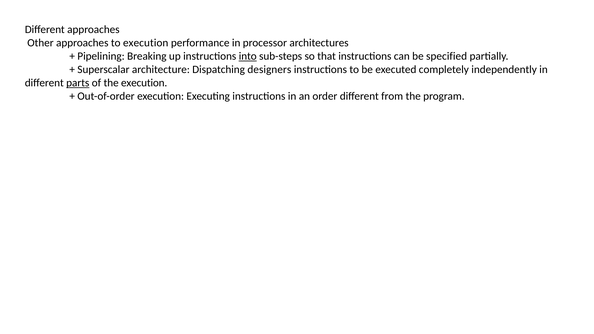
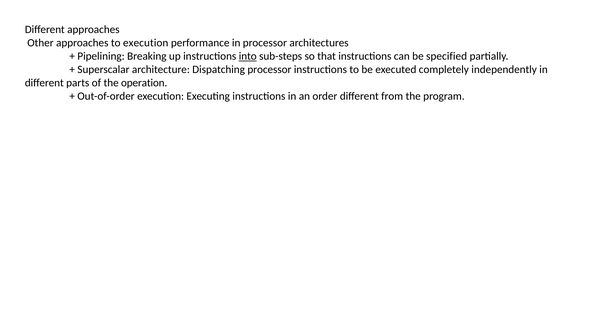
Dispatching designers: designers -> processor (269, 70)
parts underline: present -> none (78, 83)
the execution: execution -> operation (144, 83)
